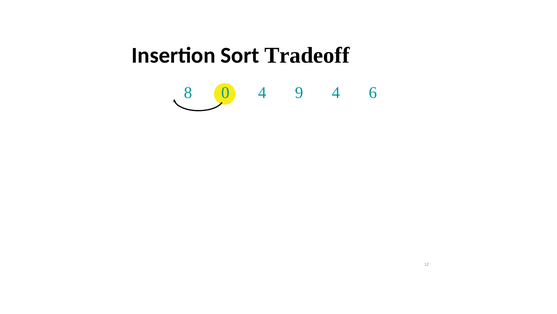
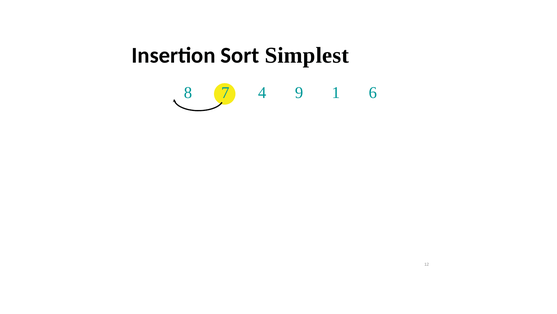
Tradeoff: Tradeoff -> Simplest (307, 55)
0: 0 -> 7 (225, 93)
9 4: 4 -> 1 (336, 93)
